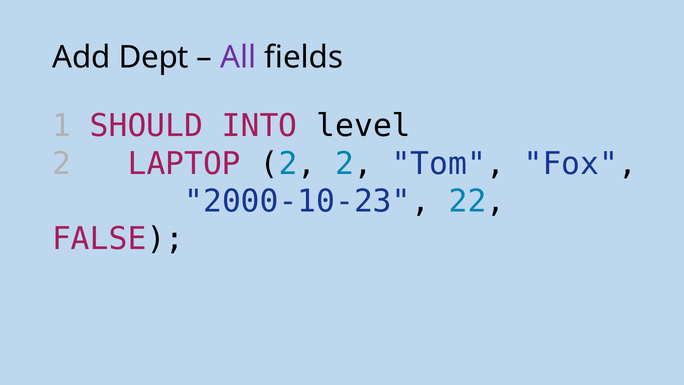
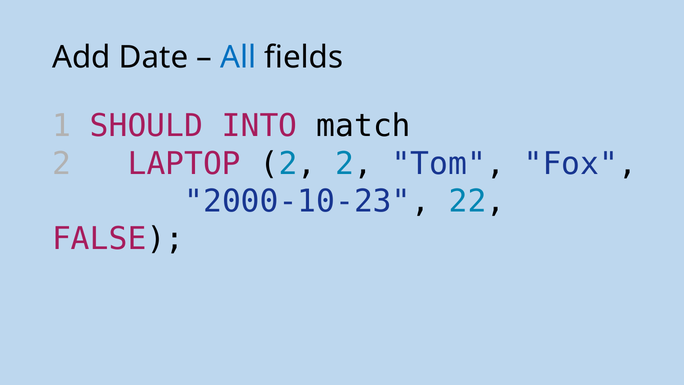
Dept: Dept -> Date (154, 57)
All colour: purple -> blue (238, 57)
level: level -> match (364, 126)
